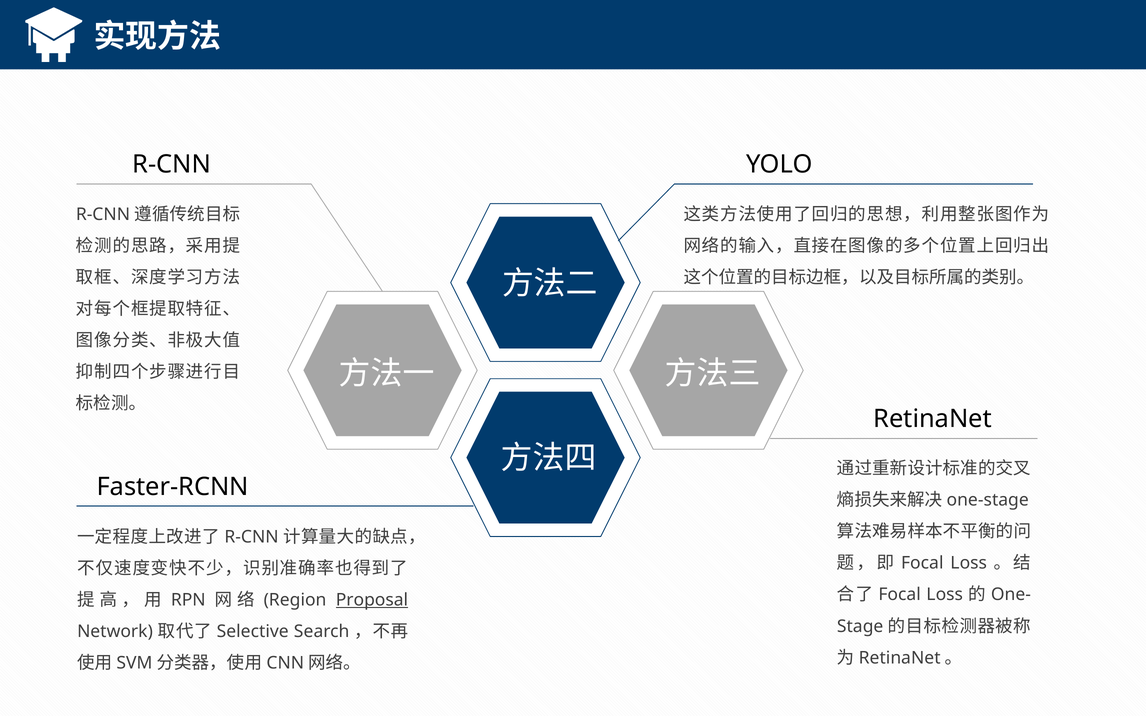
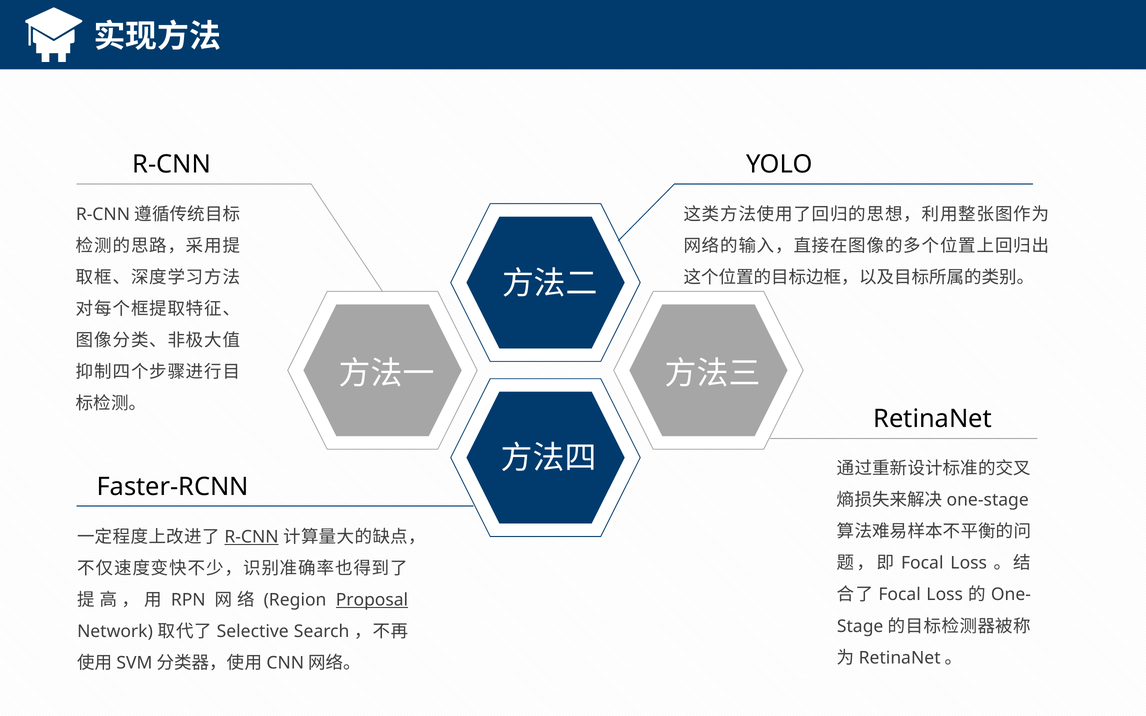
R-CNN underline: none -> present (252, 537)
